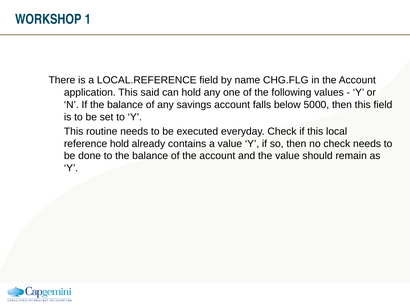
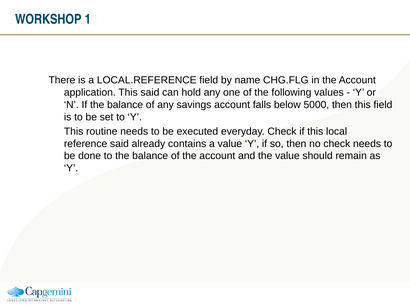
reference hold: hold -> said (119, 144)
